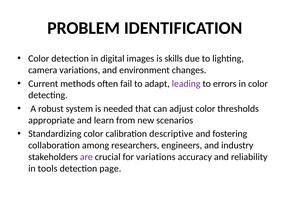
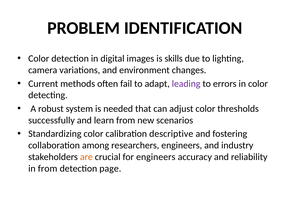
appropriate: appropriate -> successfully (52, 121)
are colour: purple -> orange (86, 157)
for variations: variations -> engineers (156, 157)
in tools: tools -> from (48, 169)
